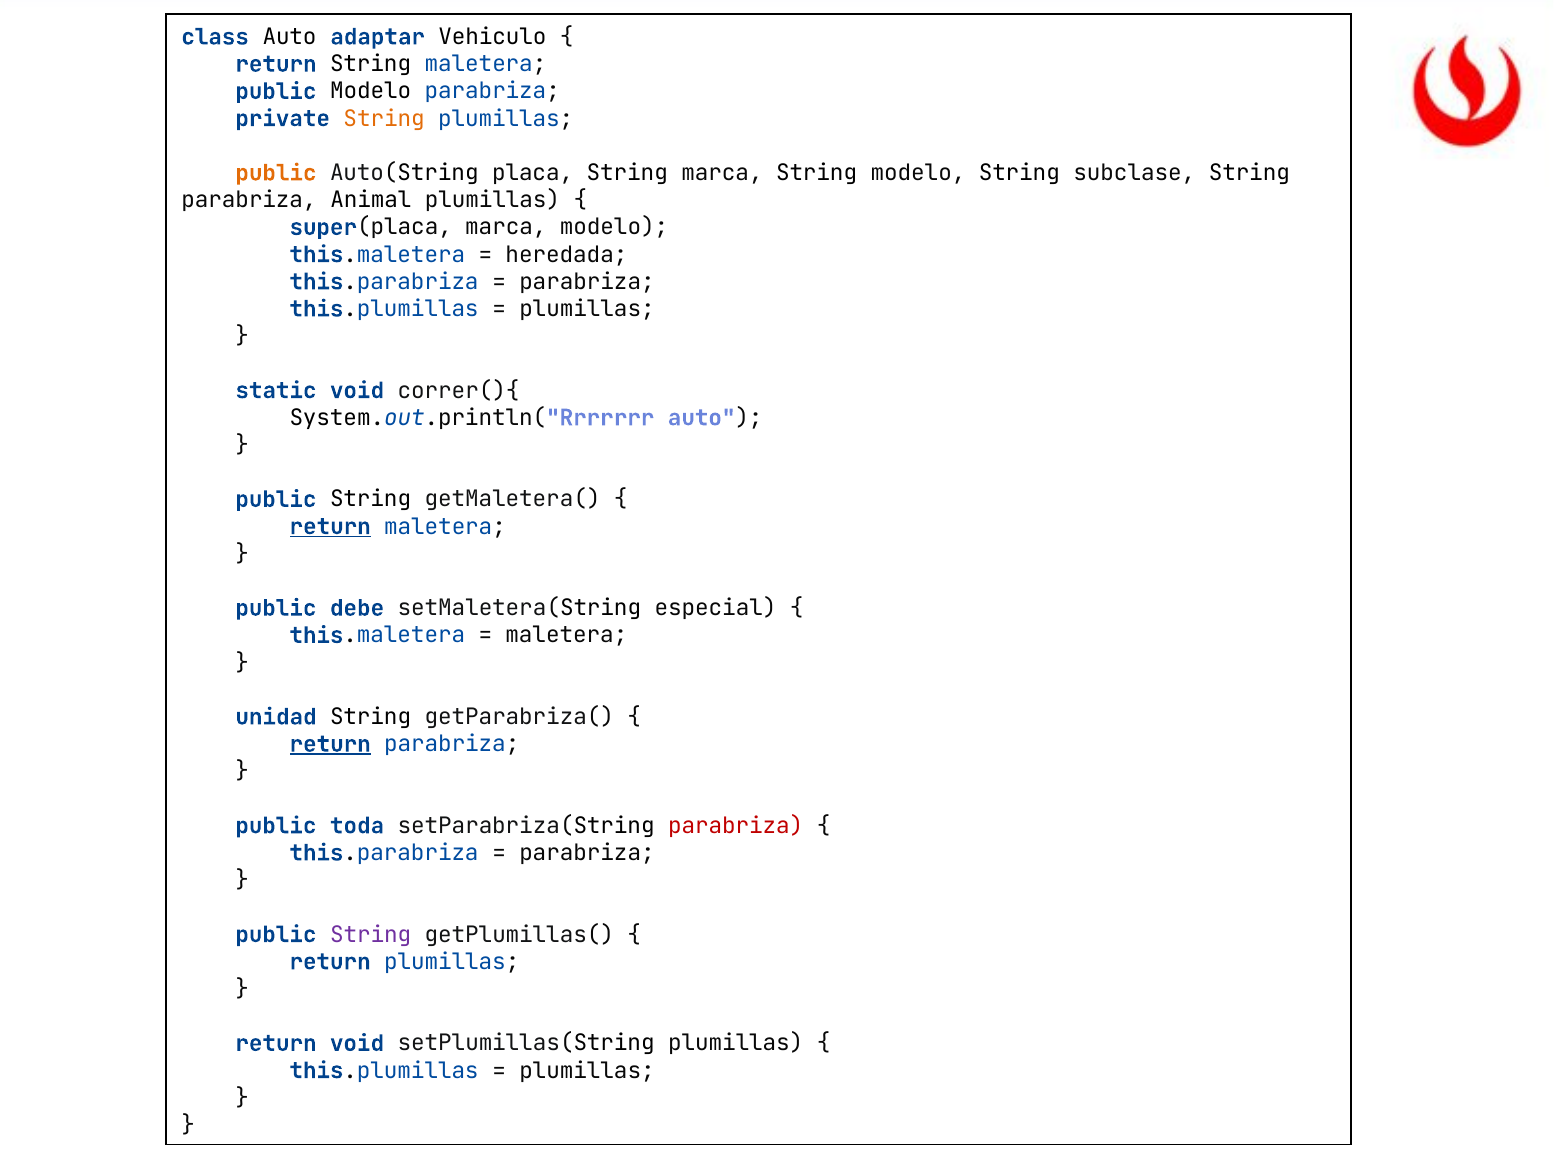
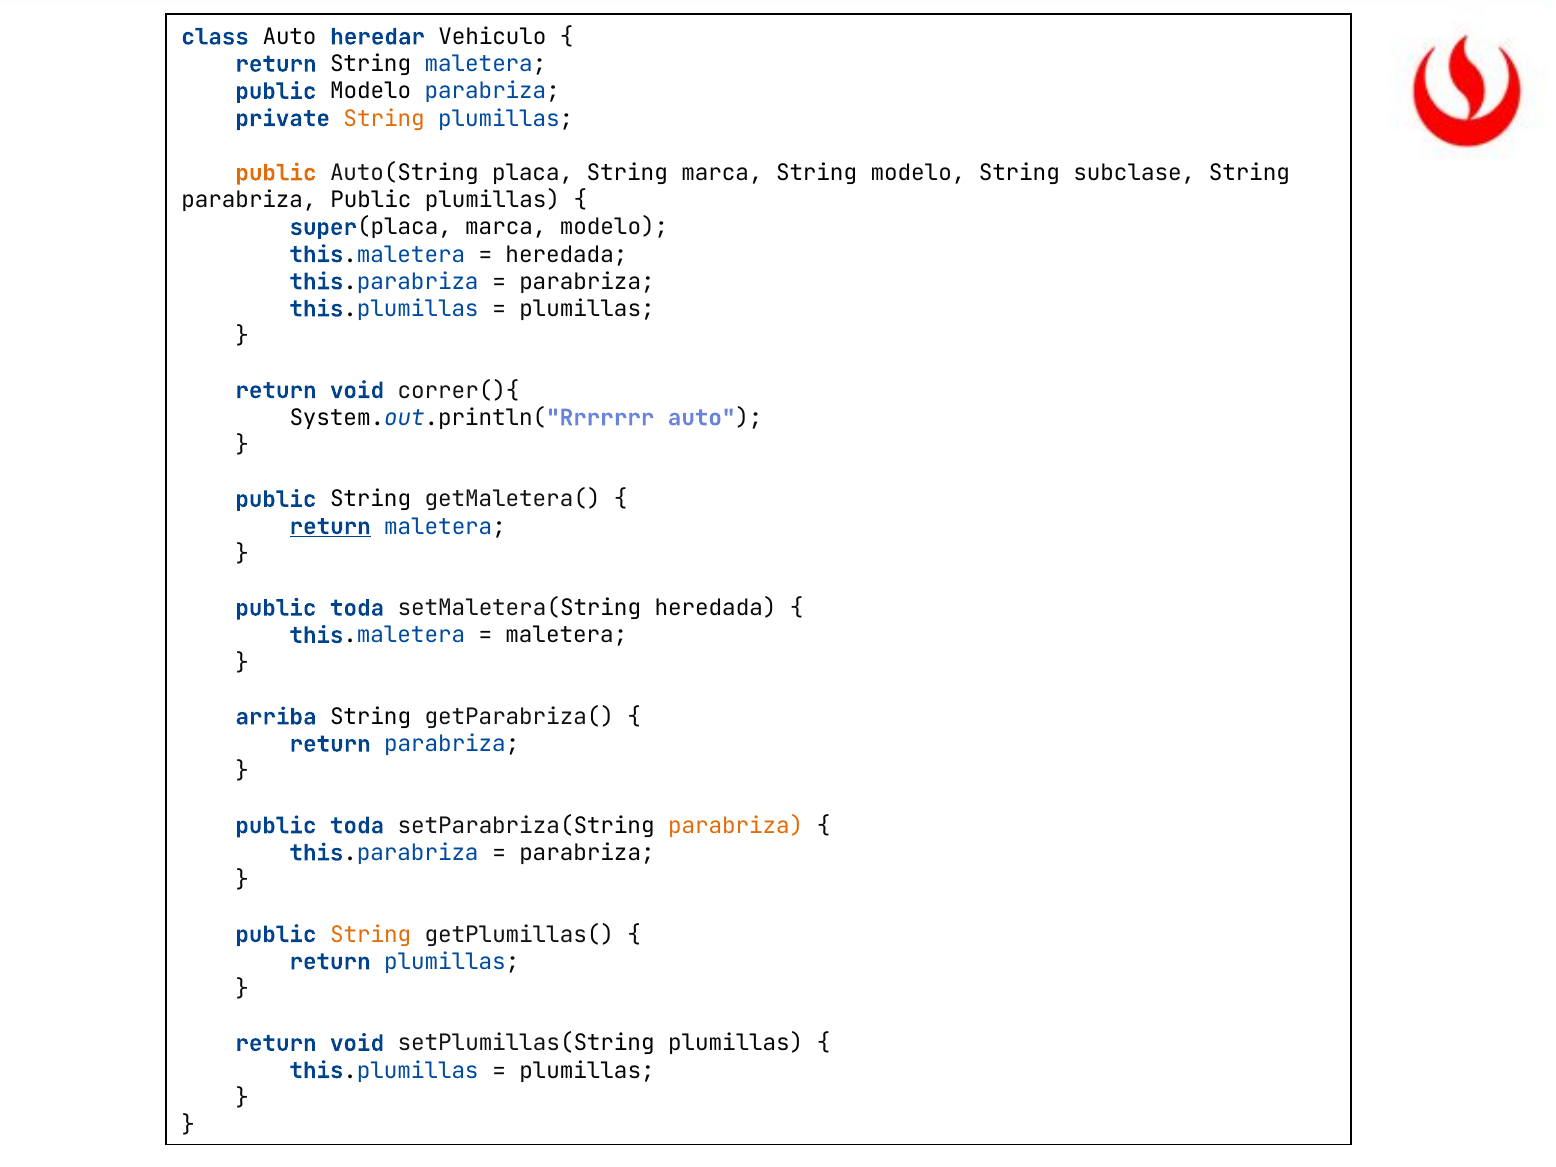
adaptar: adaptar -> heredar (378, 37)
parabriza Animal: Animal -> Public (371, 200)
static: static -> return (276, 391)
debe: debe -> toda (357, 608)
setMaletera(String especial: especial -> heredada (716, 608)
unidad: unidad -> arriba (276, 717)
return underline: present -> none (330, 744)
parabriza colour: red -> orange (736, 826)
String colour: purple -> orange (371, 935)
